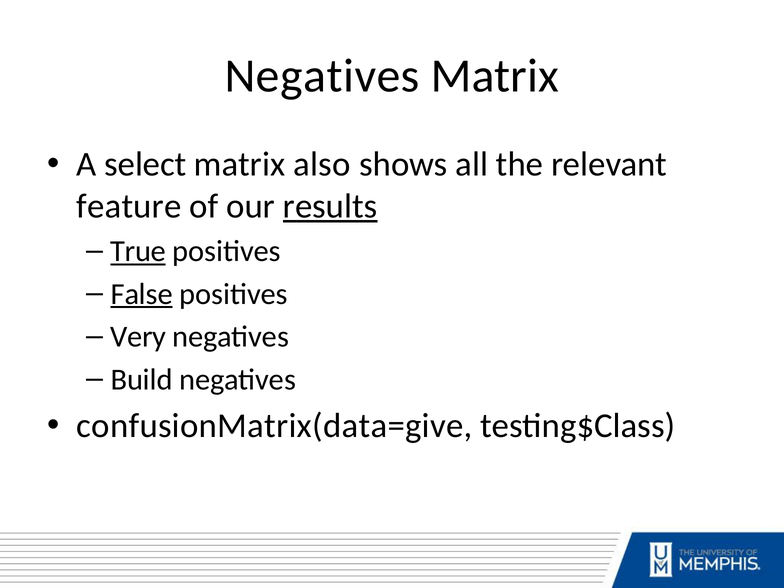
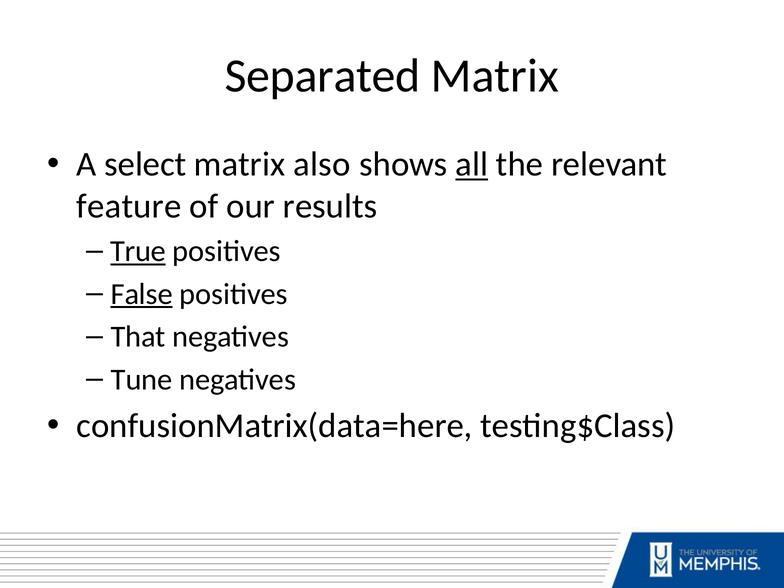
Negatives: Negatives -> Separated (323, 76)
all underline: none -> present (472, 164)
results underline: present -> none (330, 206)
Very: Very -> That (138, 337)
Build: Build -> Tune (142, 379)
confusionMatrix(data=give: confusionMatrix(data=give -> confusionMatrix(data=here (275, 426)
